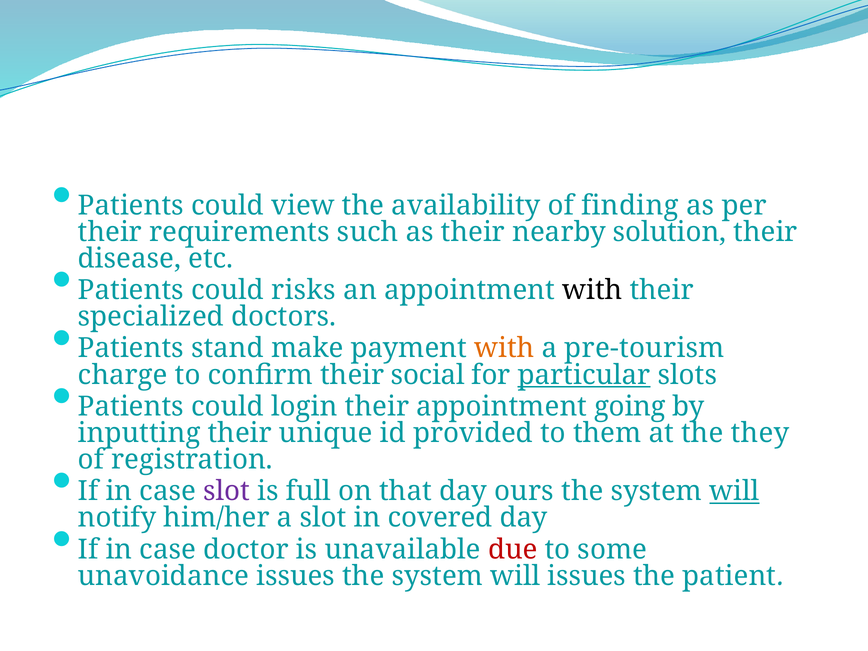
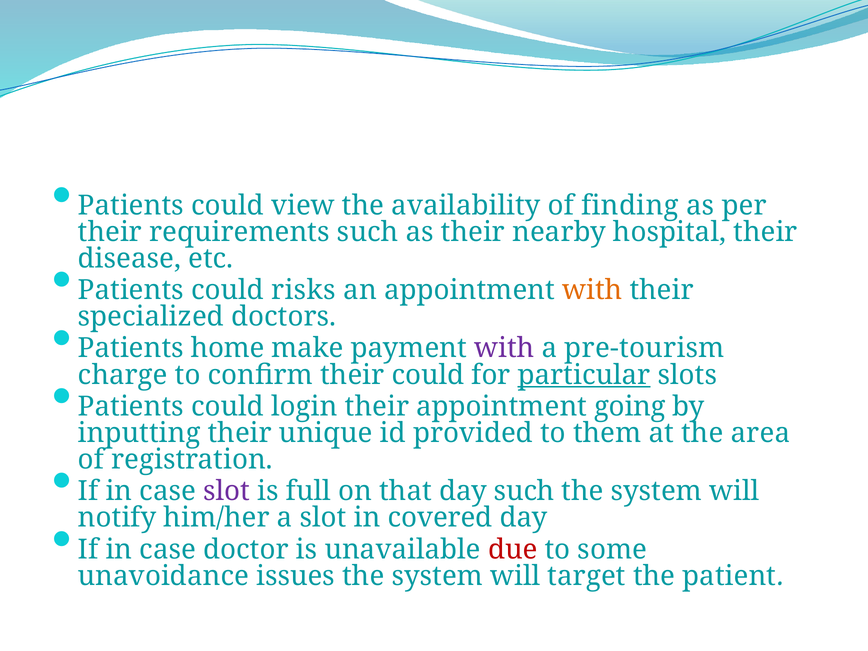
solution: solution -> hospital (670, 232)
with colour: black -> orange (592, 290)
stand: stand -> home (228, 348)
with colour: orange -> purple (504, 348)
their social: social -> could (428, 375)
they: they -> area (760, 433)
day ours: ours -> such (524, 491)
will underline: present -> none (734, 491)
will issues: issues -> target (587, 576)
